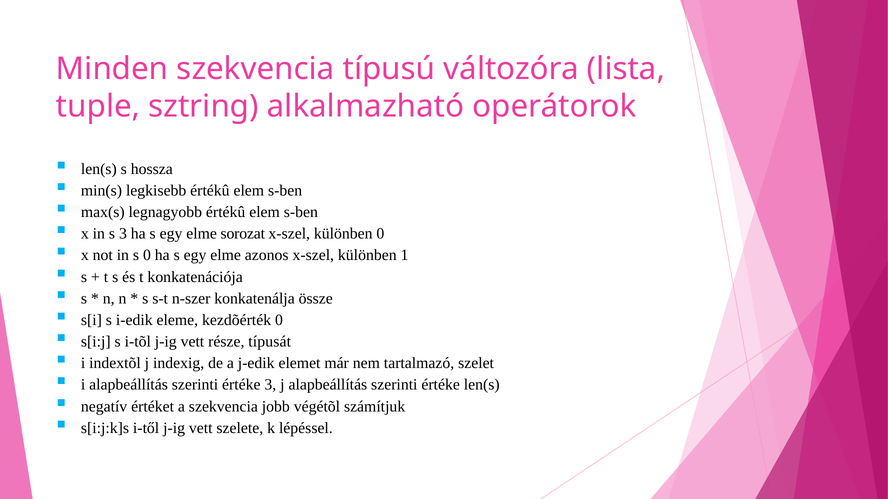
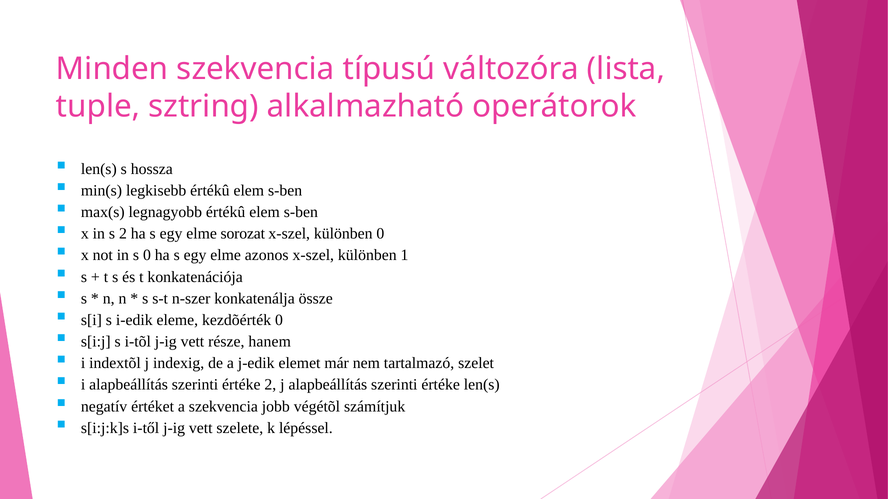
s 3: 3 -> 2 (123, 234)
típusát: típusát -> hanem (270, 342)
értéke 3: 3 -> 2 (270, 385)
